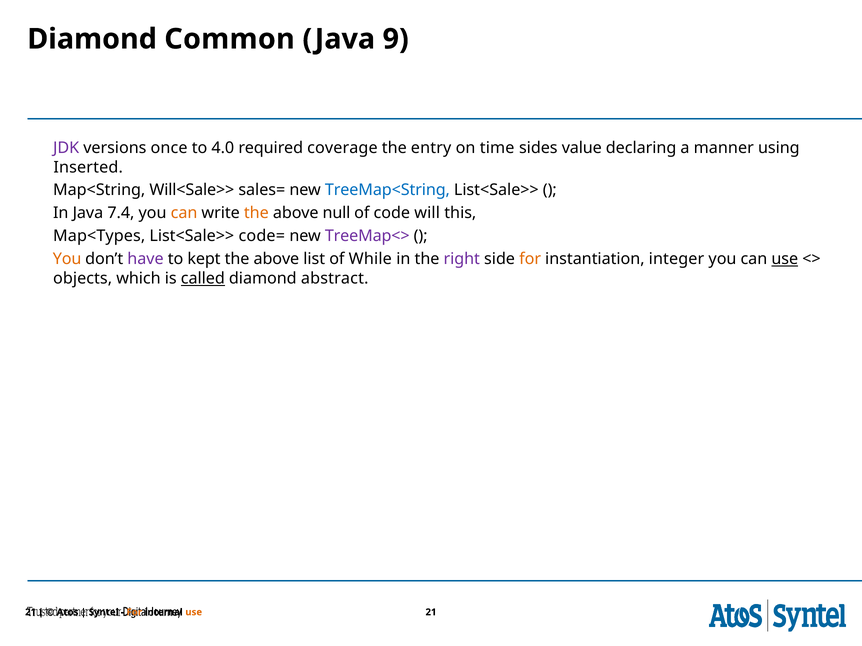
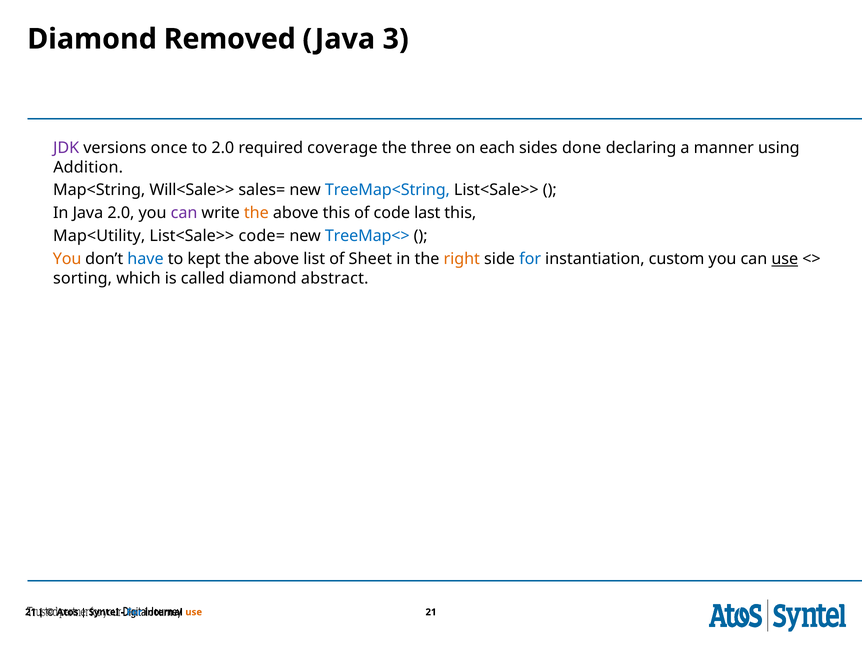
Common: Common -> Removed (230, 39)
9: 9 -> 3 (396, 39)
to 4.0: 4.0 -> 2.0 (223, 148)
entry: entry -> three (431, 148)
time: time -> each (497, 148)
value: value -> done (582, 148)
Inserted: Inserted -> Addition (88, 167)
Java 7.4: 7.4 -> 2.0 (121, 213)
can colour: orange -> purple (184, 213)
above null: null -> this (336, 213)
will: will -> last (427, 213)
Map<Types: Map<Types -> Map<Utility (99, 236)
TreeMap<> colour: purple -> blue (367, 236)
have colour: purple -> blue (145, 259)
While: While -> Sheet (370, 259)
right colour: purple -> orange (462, 259)
for colour: orange -> blue (530, 259)
integer: integer -> custom (677, 259)
objects: objects -> sorting (83, 279)
called underline: present -> none (203, 279)
For colour: orange -> blue (134, 613)
